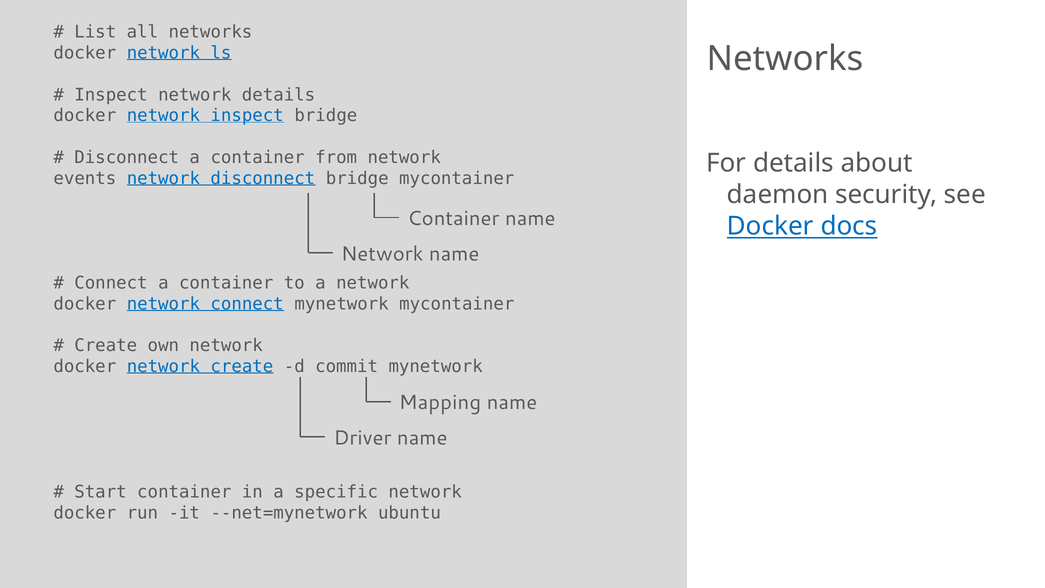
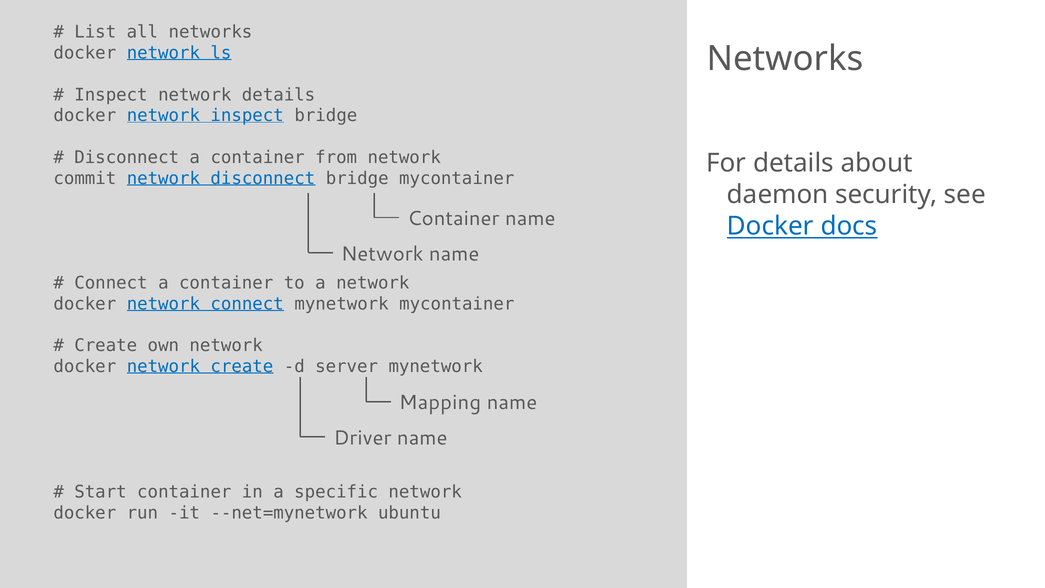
events: events -> commit (85, 178)
commit: commit -> server (347, 366)
